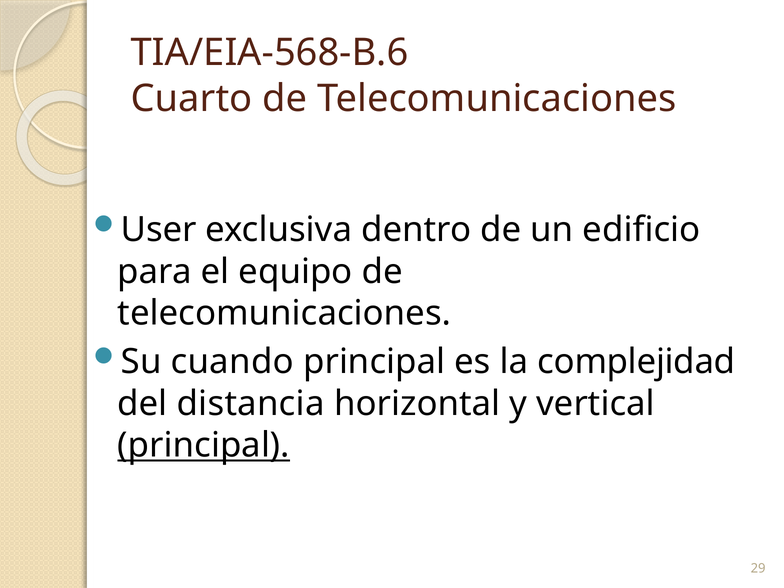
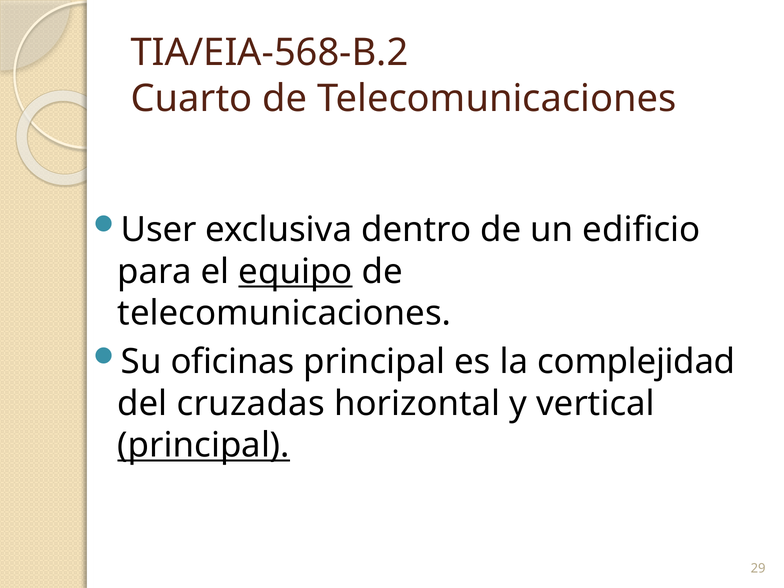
TIA/EIA-568-B.6: TIA/EIA-568-B.6 -> TIA/EIA-568-B.2 (270, 53)
equipo underline: none -> present (296, 272)
cuando: cuando -> oficinas (233, 362)
distancia: distancia -> cruzadas (251, 404)
